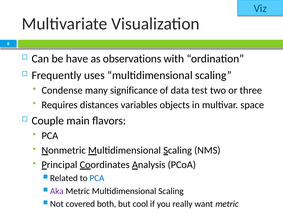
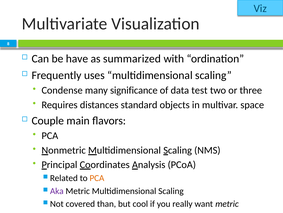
observations: observations -> summarized (132, 59)
variables: variables -> standard (139, 104)
PCA colour: blue -> orange (97, 178)
both: both -> than (107, 203)
